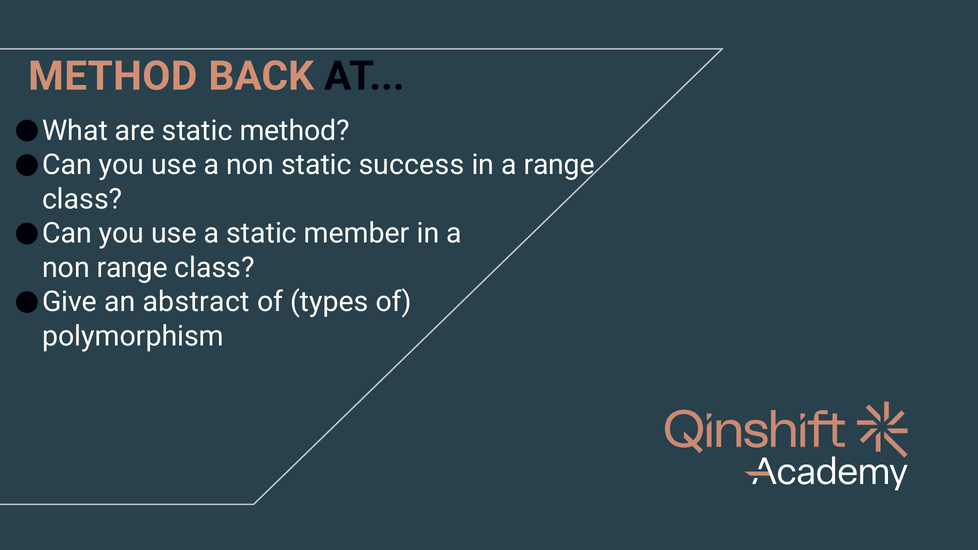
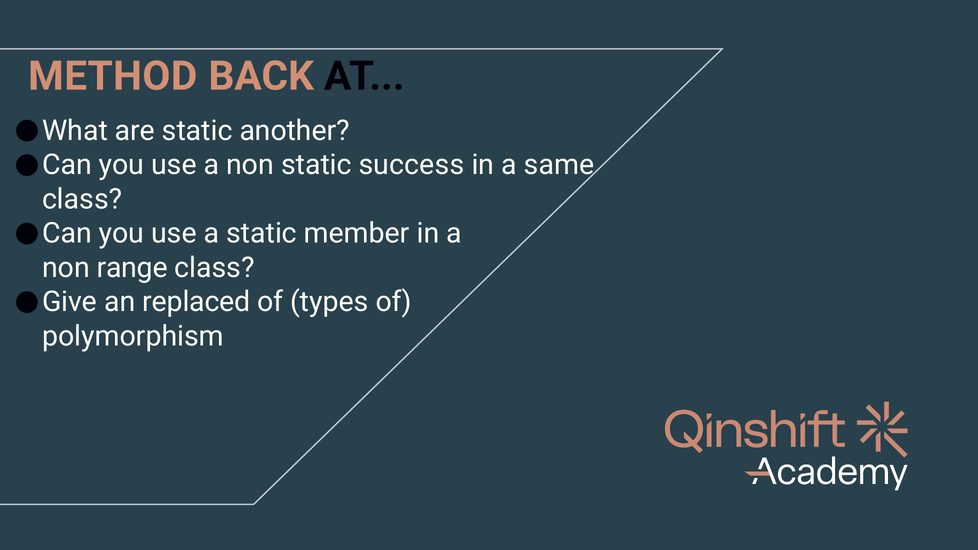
static method: method -> another (295, 131)
a range: range -> same (559, 165)
abstract: abstract -> replaced (196, 302)
